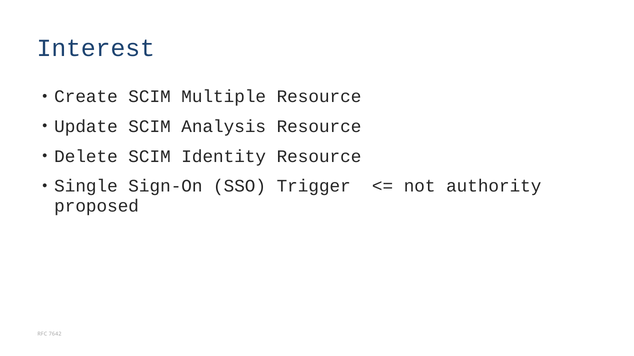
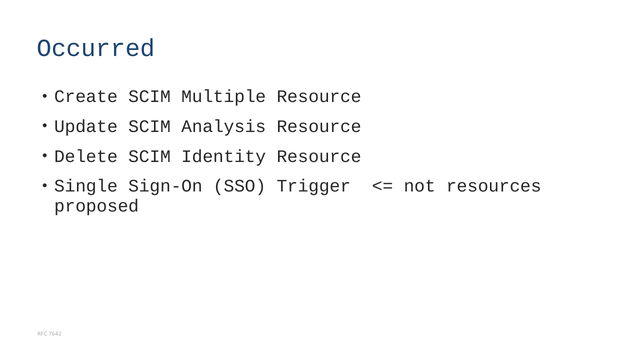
Interest: Interest -> Occurred (96, 48)
authority: authority -> resources (494, 186)
